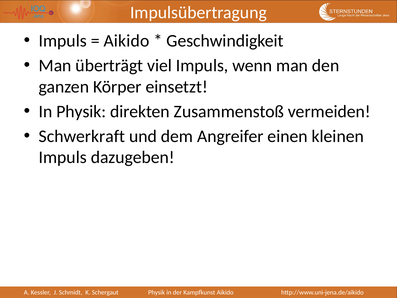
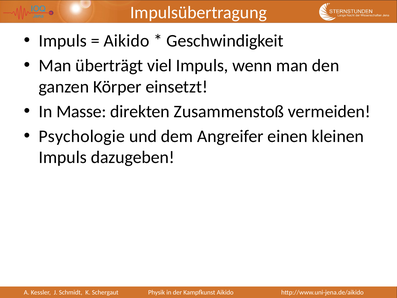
In Physik: Physik -> Masse (81, 111)
Schwerkraft: Schwerkraft -> Psychologie (82, 136)
